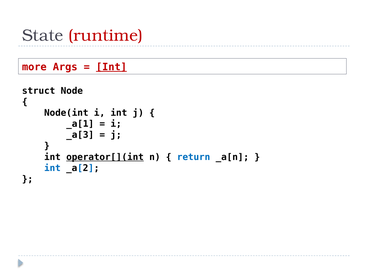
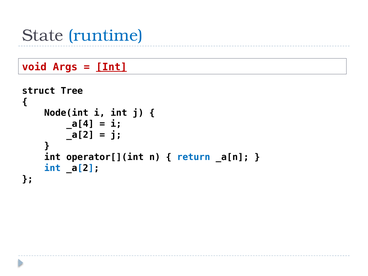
runtime colour: red -> blue (106, 36)
more: more -> void (34, 67)
Node: Node -> Tree (72, 91)
_a[1: _a[1 -> _a[4 (80, 124)
_a[3: _a[3 -> _a[2 (80, 135)
operator[](int underline: present -> none (105, 157)
